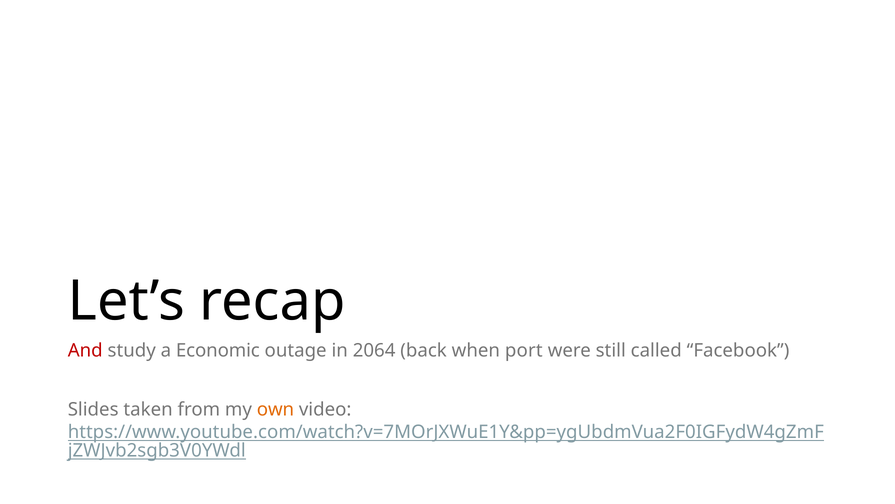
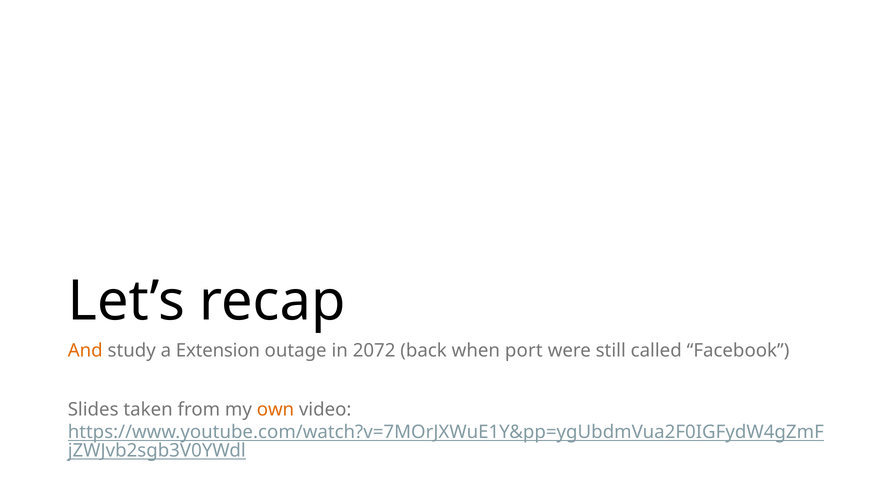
And colour: red -> orange (85, 350)
Economic: Economic -> Extension (218, 350)
2064: 2064 -> 2072 (374, 350)
